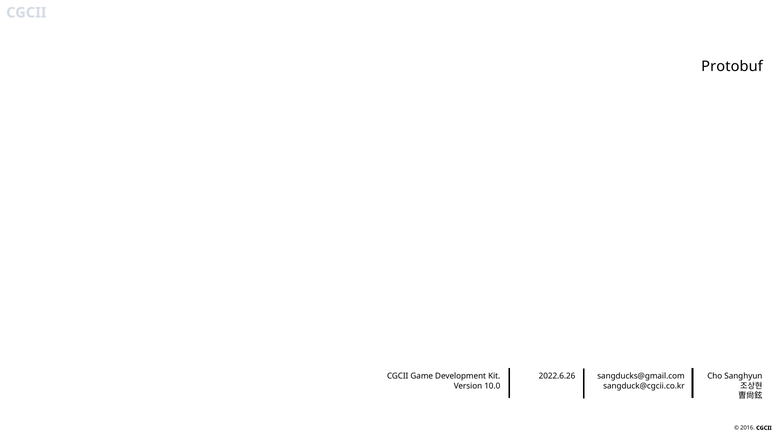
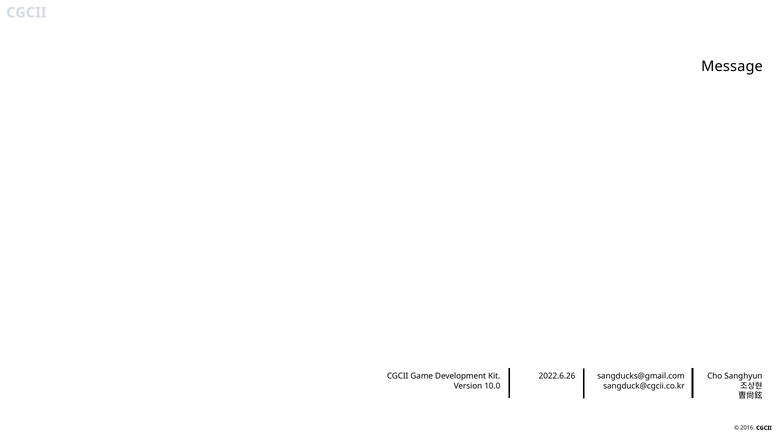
Protobuf: Protobuf -> Message (732, 66)
